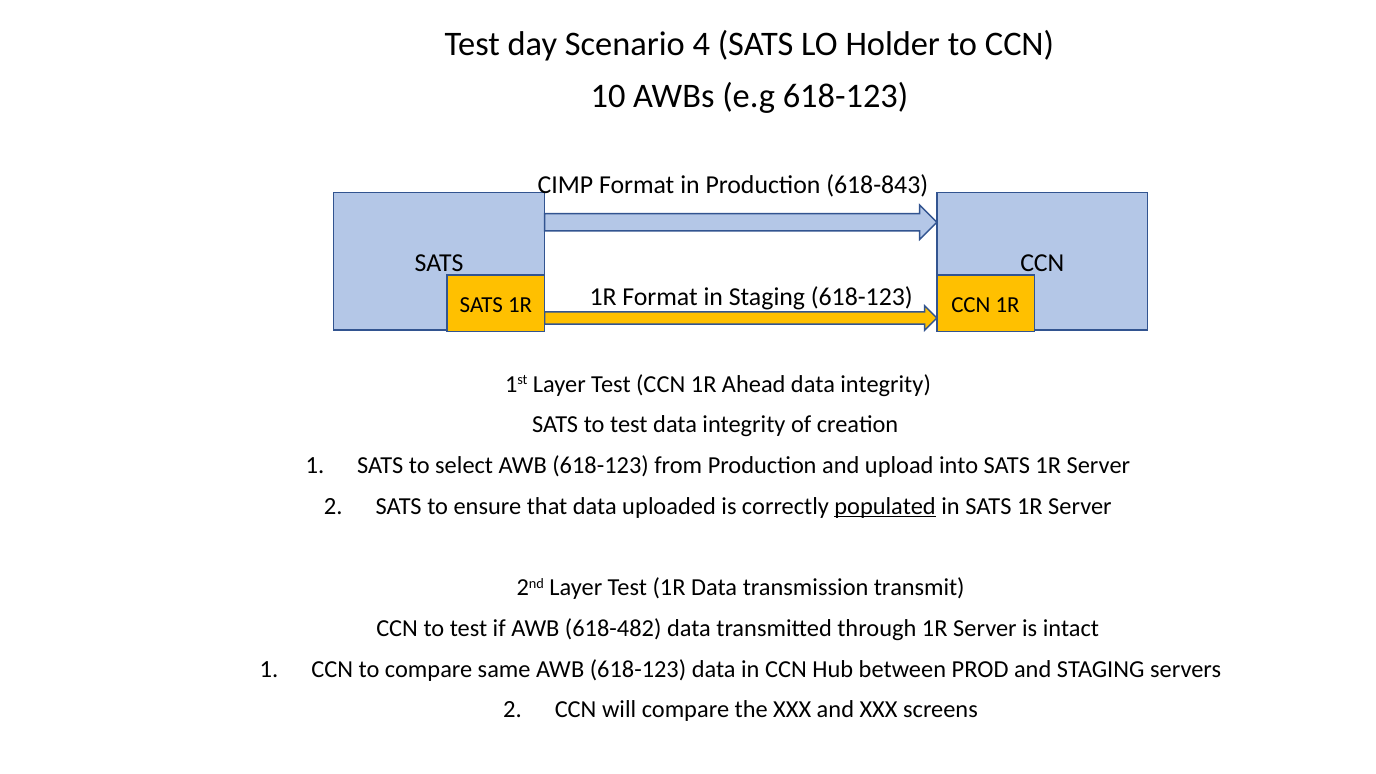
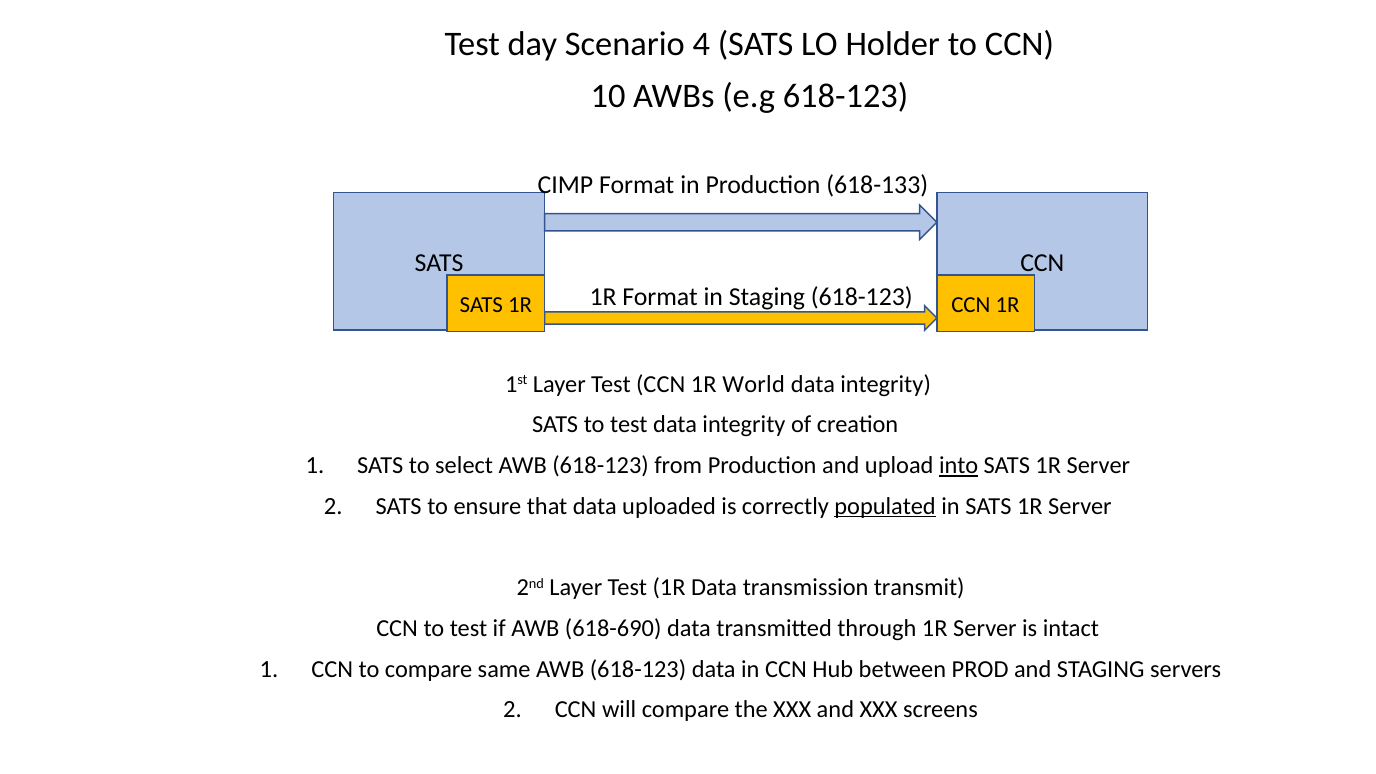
618-843: 618-843 -> 618-133 (877, 185)
Ahead: Ahead -> World (754, 384)
into underline: none -> present (959, 465)
618-482: 618-482 -> 618-690 (613, 628)
